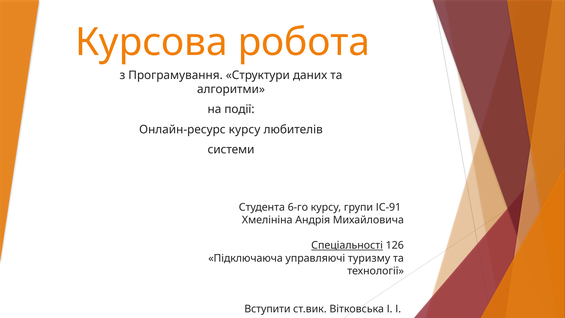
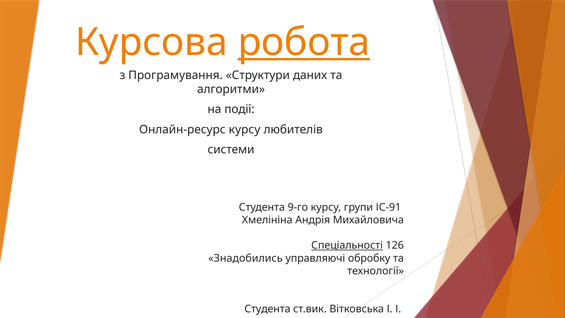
робота underline: none -> present (304, 42)
6-го: 6-го -> 9-го (298, 207)
Пiдключаюча: Пiдключаюча -> Знадобились (245, 258)
туризму: туризму -> обробку (369, 258)
Вступити: Вступити -> Студента (267, 309)
